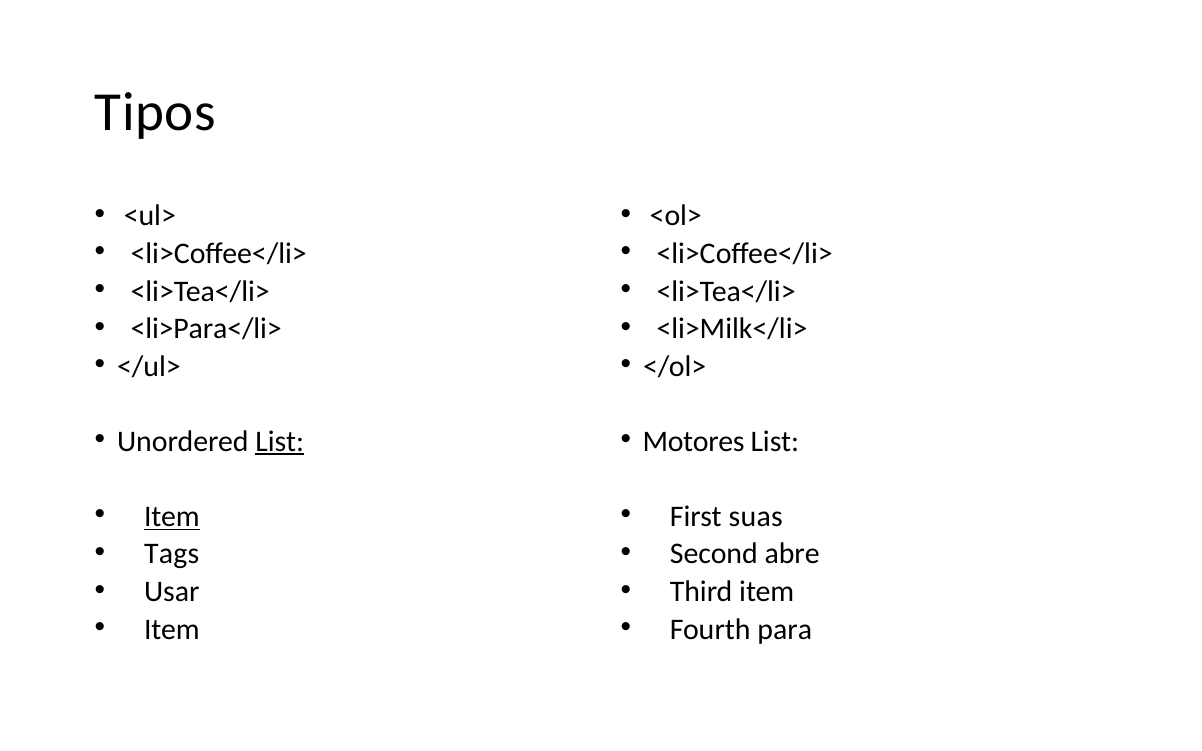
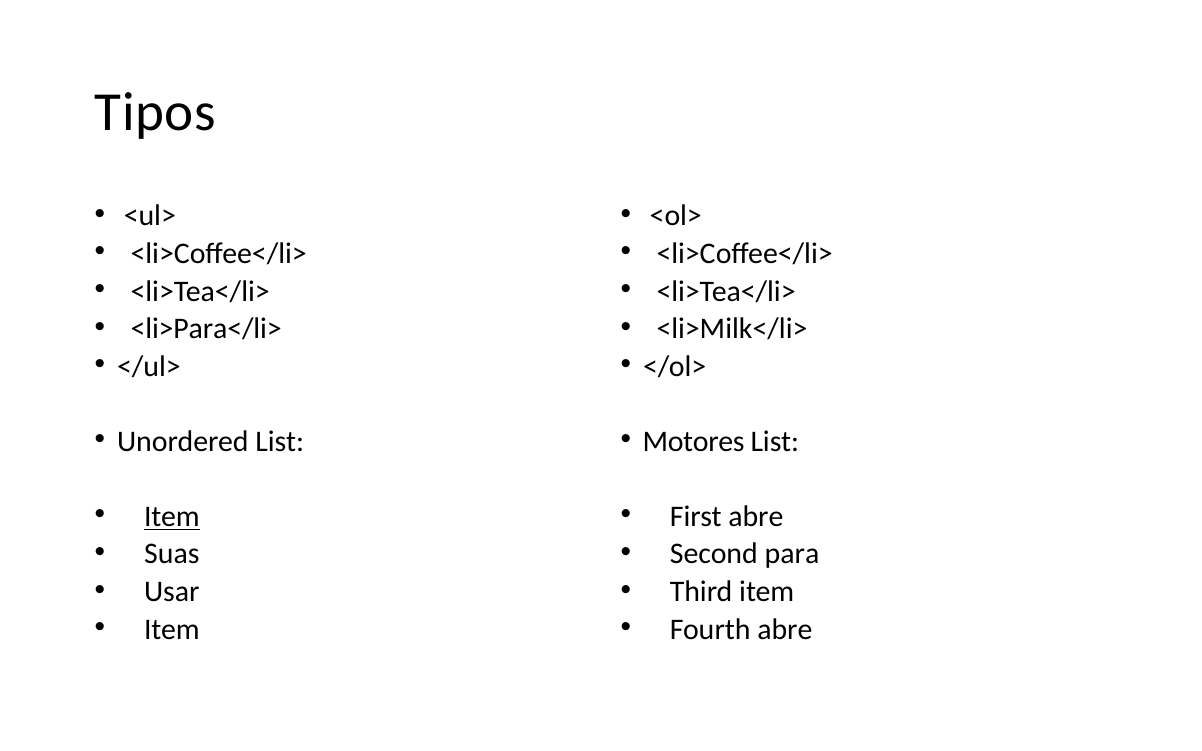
List underline: present -> none (280, 442)
First suas: suas -> abre (756, 517)
Tags: Tags -> Suas (172, 554)
abre: abre -> para (792, 554)
Fourth para: para -> abre (785, 629)
